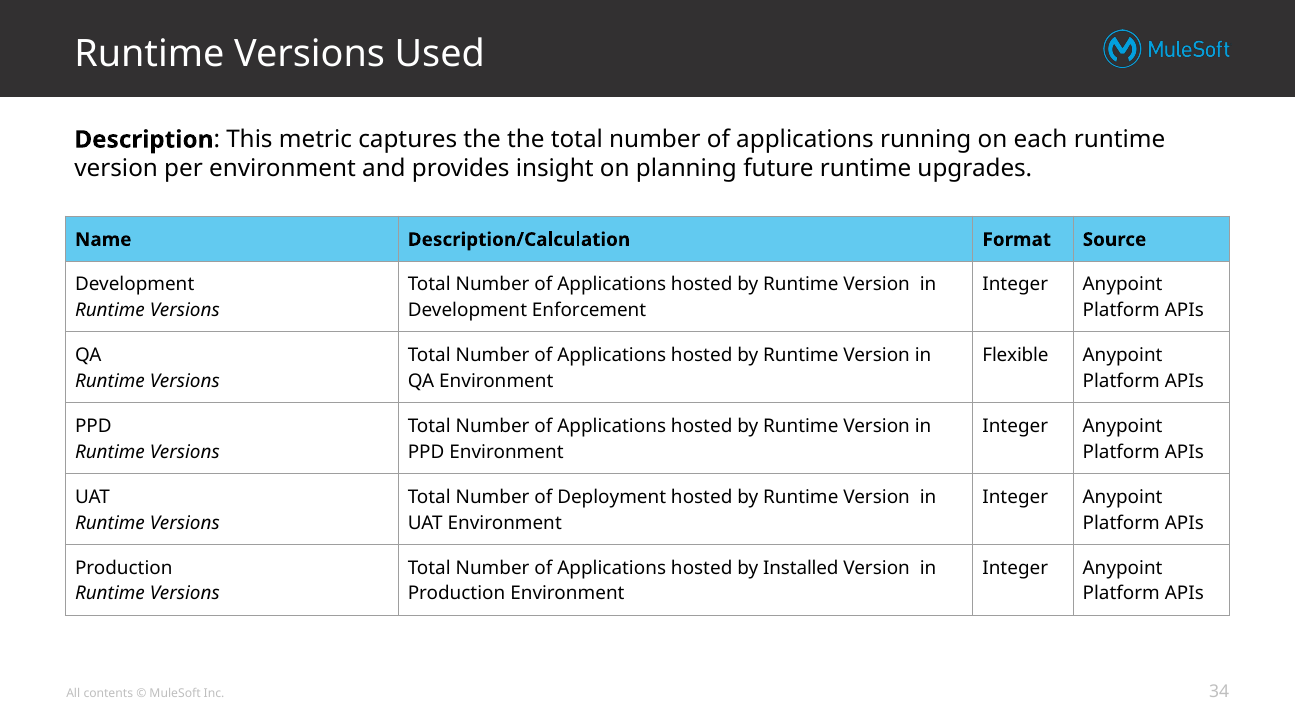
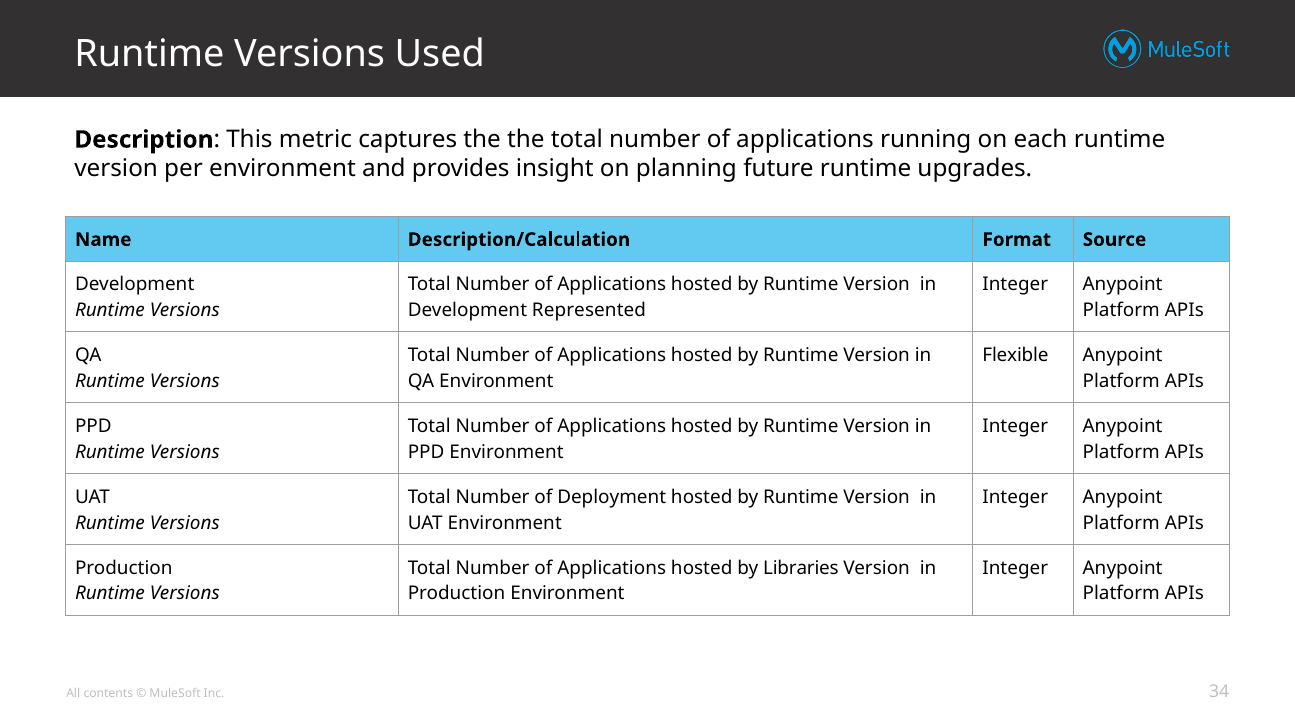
Enforcement: Enforcement -> Represented (589, 311)
Installed: Installed -> Libraries (801, 568)
